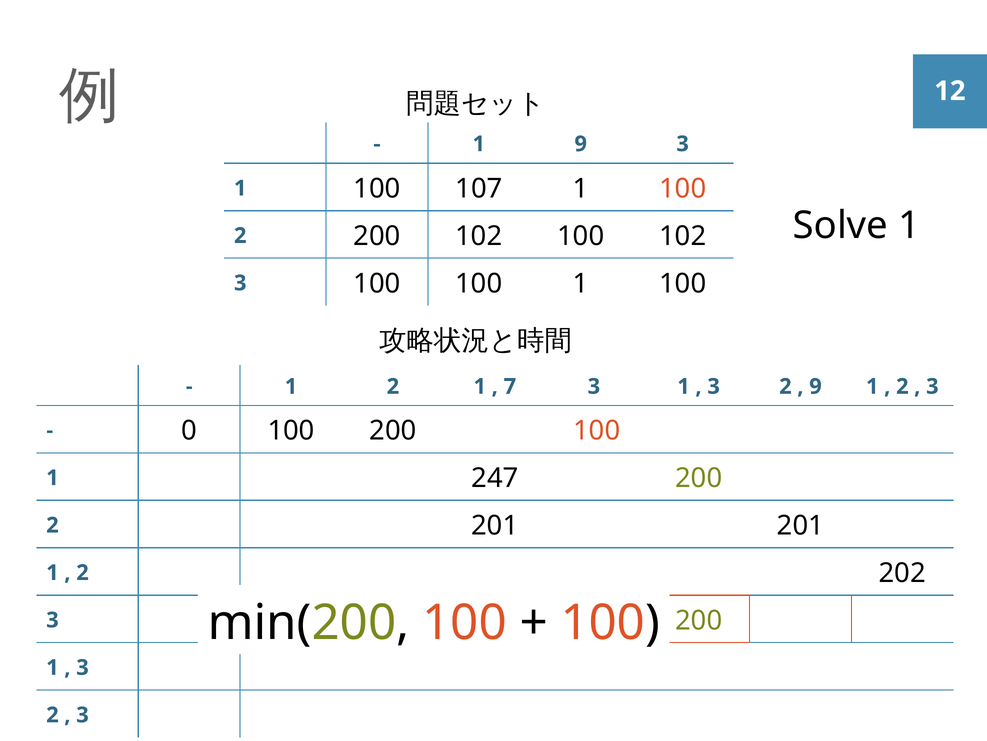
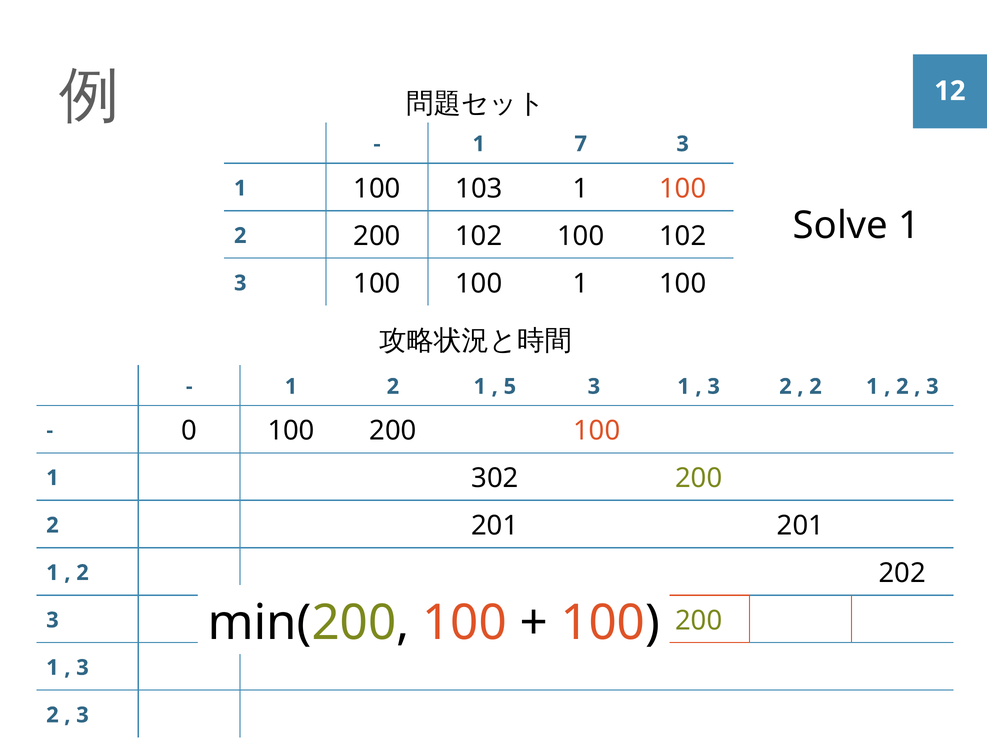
1 9: 9 -> 7 (581, 144)
107: 107 -> 103 (479, 188)
7: 7 -> 5 (510, 386)
9: 9 -> 2 (815, 386)
247: 247 -> 302 (495, 478)
